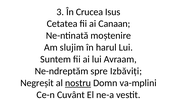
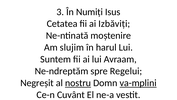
Crucea: Crucea -> Numiți (89, 12)
Canaan: Canaan -> Izbăviți (114, 24)
Izbăviți: Izbăviți -> Regelui (126, 71)
va-mplini underline: none -> present (138, 83)
